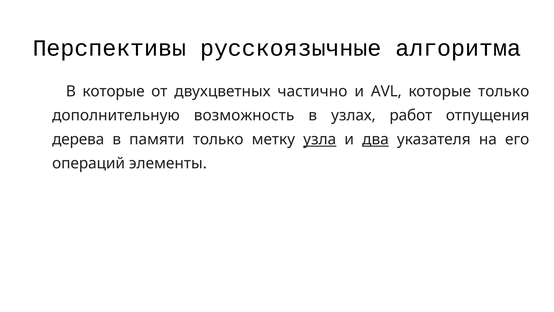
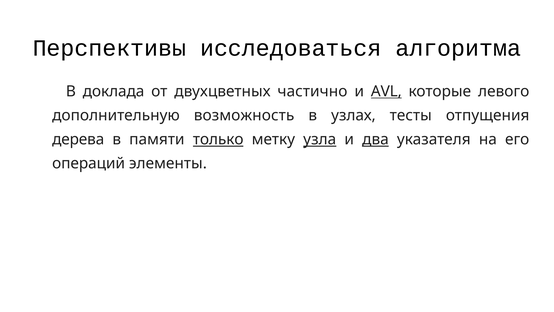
русскоязычные: русскоязычные -> исследоваться (291, 48)
В которые: которые -> доклада (114, 91)
AVL underline: none -> present (386, 91)
которые только: только -> левого (504, 91)
работ: работ -> тесты (411, 115)
только underline: none -> present (218, 139)
